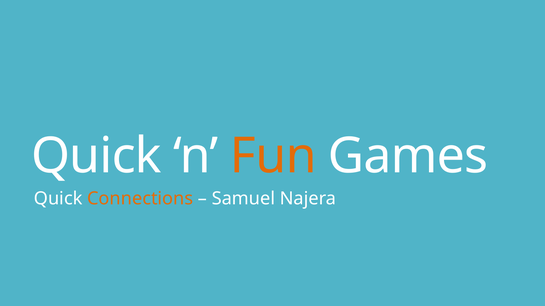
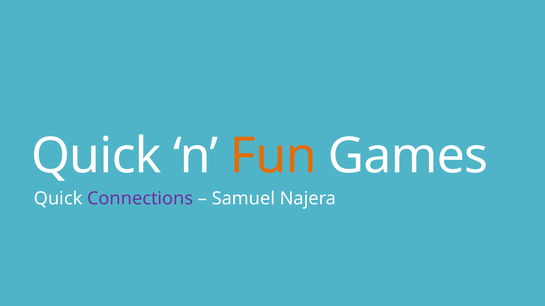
Connections colour: orange -> purple (140, 199)
